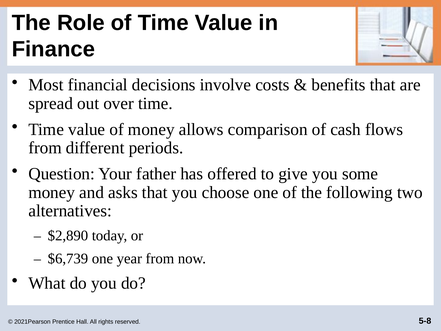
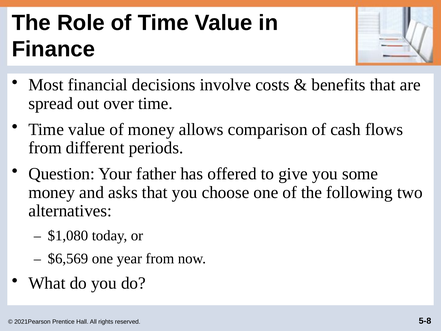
$2,890: $2,890 -> $1,080 (68, 235)
$6,739: $6,739 -> $6,569 (68, 259)
